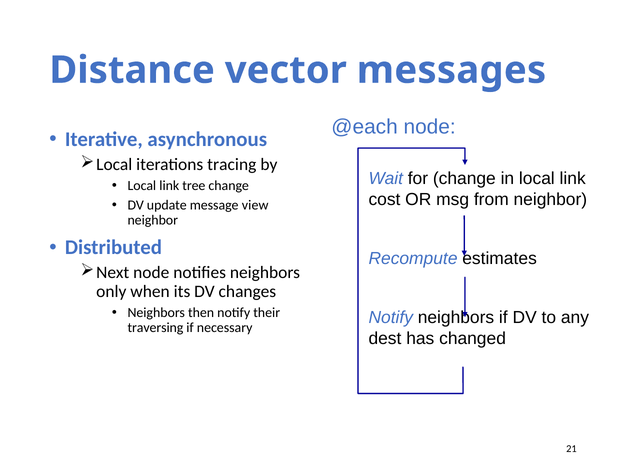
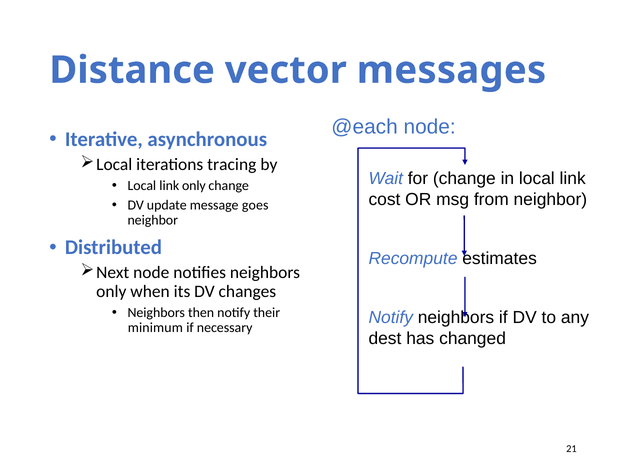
link tree: tree -> only (194, 186)
view: view -> goes (255, 205)
traversing: traversing -> minimum (155, 327)
